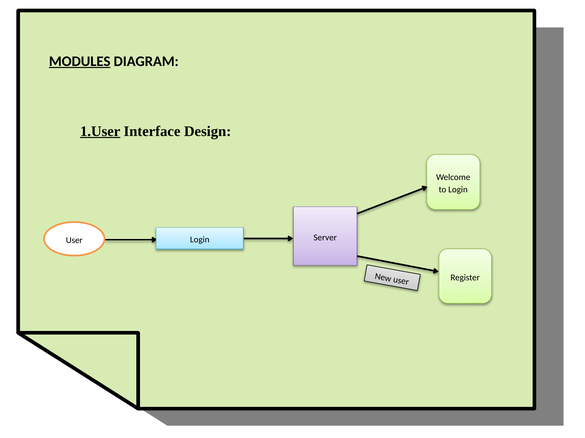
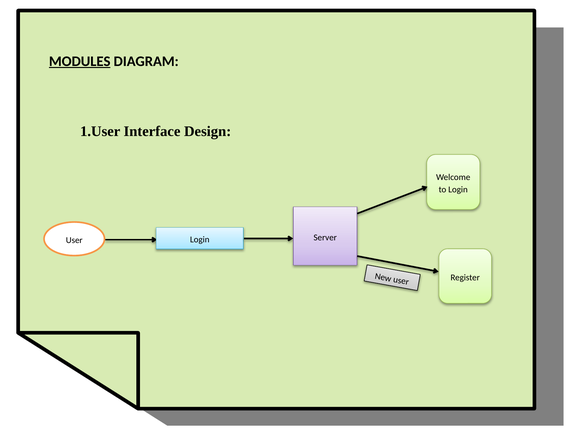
1.User underline: present -> none (100, 132)
